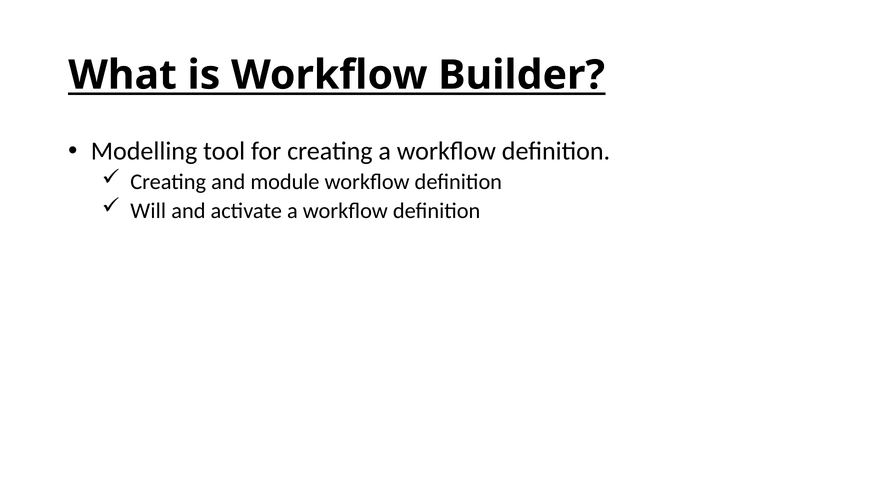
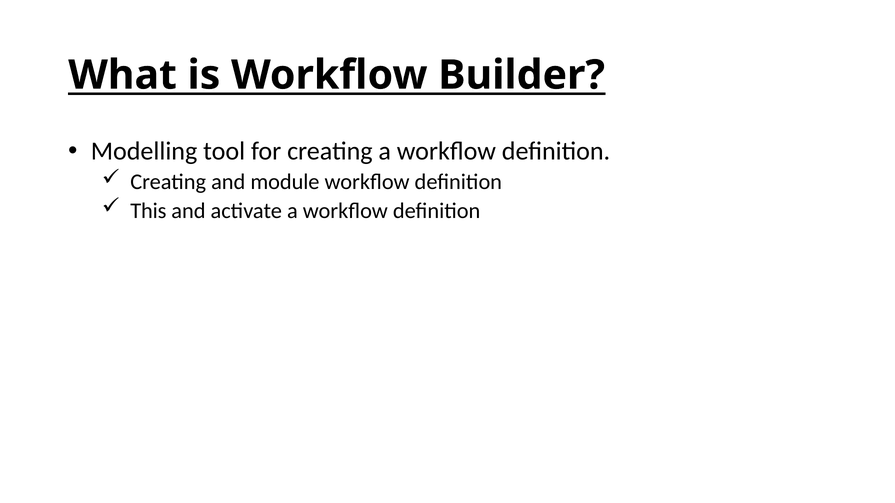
Will: Will -> This (148, 211)
